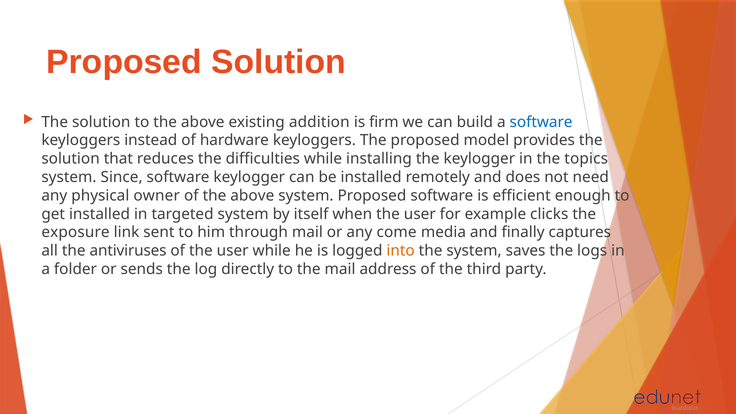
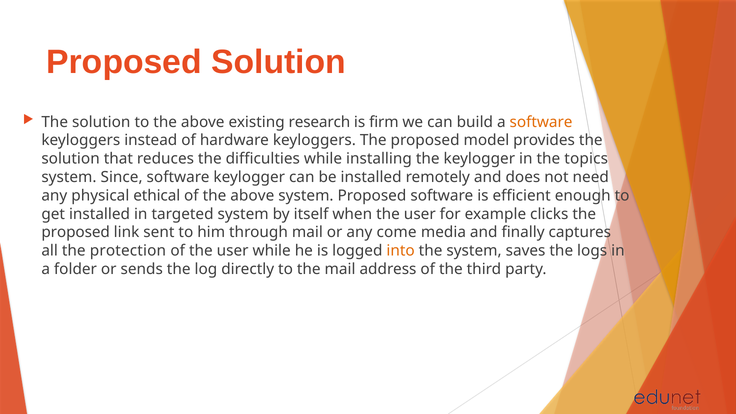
addition: addition -> research (319, 122)
software colour: blue -> orange (541, 122)
owner: owner -> ethical (157, 196)
exposure: exposure -> proposed (76, 232)
antiviruses: antiviruses -> protection (128, 251)
